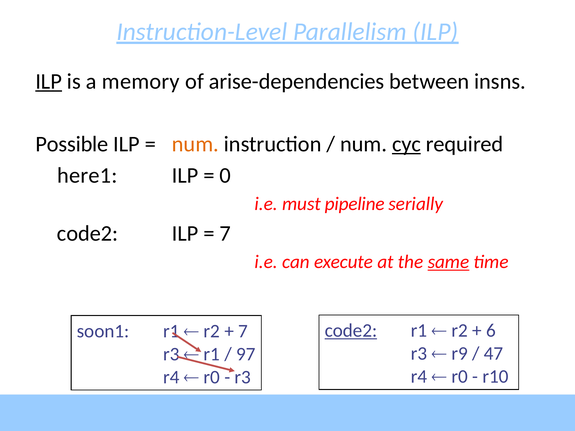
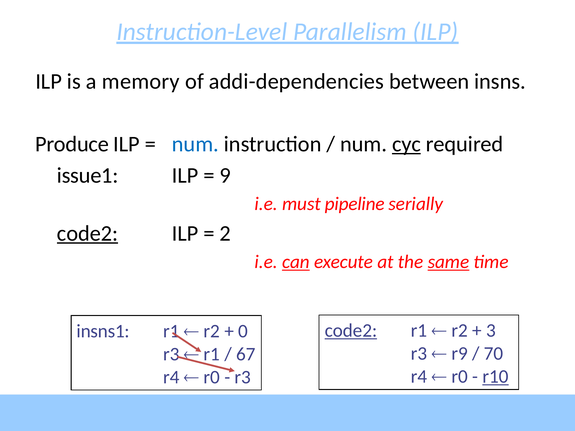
ILP underline: present -> none (49, 81)
arise-dependencies: arise-dependencies -> addi-dependencies (296, 81)
Possible: Possible -> Produce (72, 144)
num colour: orange -> blue (195, 144)
here1: here1 -> issue1 (88, 175)
0: 0 -> 9 (225, 175)
code2 underline: none -> present (88, 234)
7: 7 -> 2 (225, 234)
can underline: none -> present (296, 262)
6: 6 -> 3 (491, 331)
soon1: soon1 -> insns1 (103, 331)
7: 7 -> 0 (243, 331)
47: 47 -> 70 (494, 354)
97: 97 -> 67 (246, 354)
r10 underline: none -> present (495, 377)
